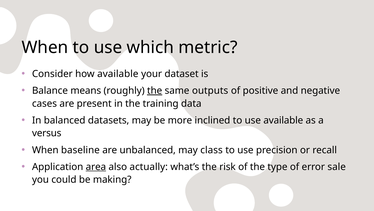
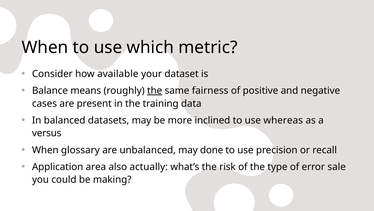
outputs: outputs -> fairness (210, 90)
use available: available -> whereas (283, 120)
baseline: baseline -> glossary (80, 150)
class: class -> done (212, 150)
area underline: present -> none (96, 166)
